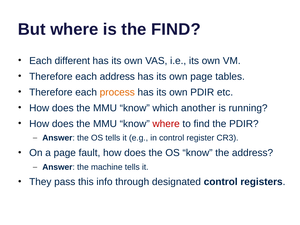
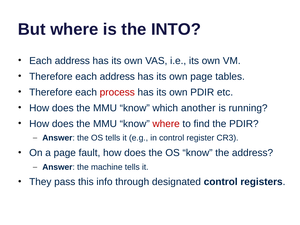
the FIND: FIND -> INTO (176, 29)
different: different -> address (72, 61)
process colour: orange -> red (117, 92)
